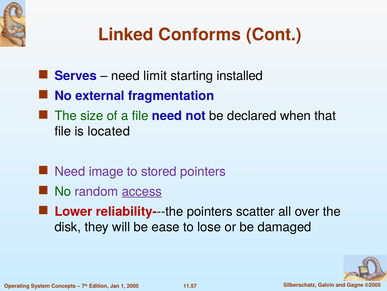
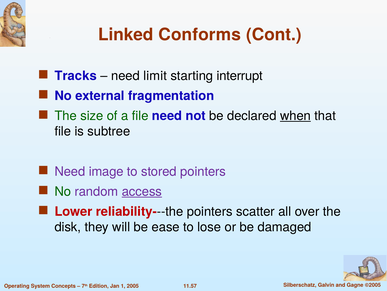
Serves: Serves -> Tracks (76, 76)
installed: installed -> interrupt (240, 76)
when underline: none -> present (295, 116)
located: located -> subtree (109, 131)
